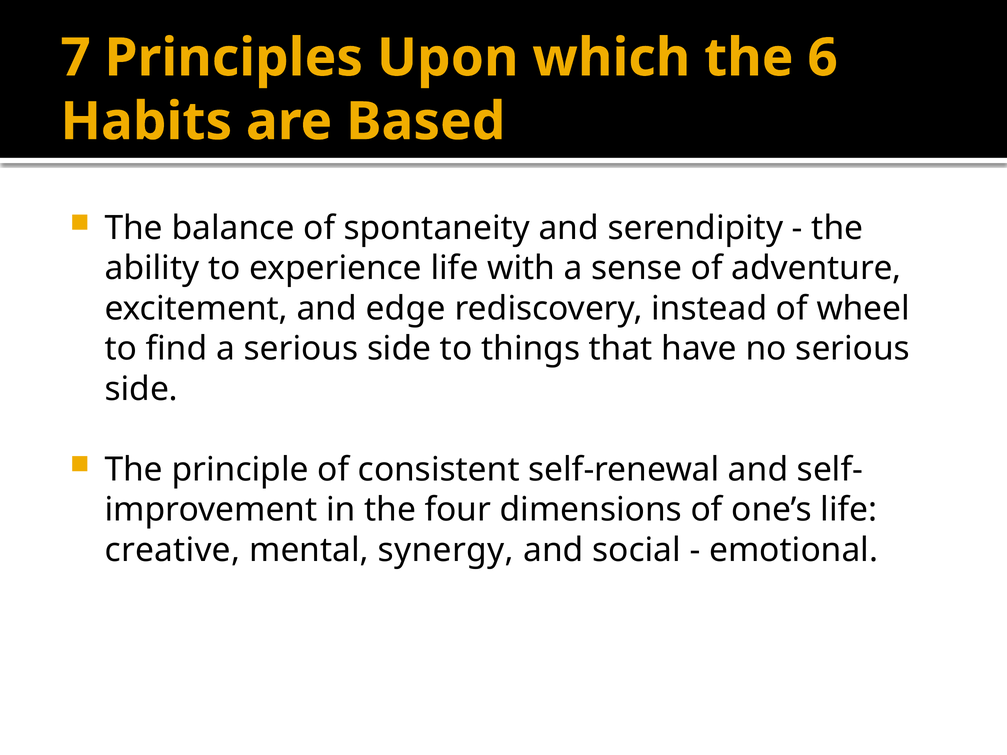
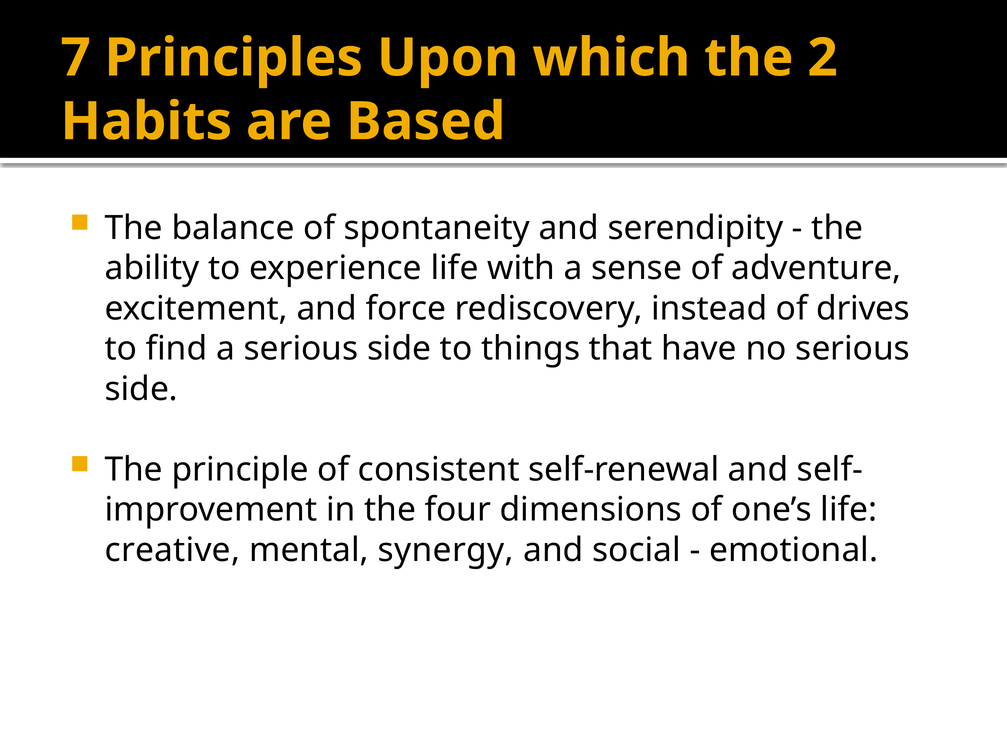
6: 6 -> 2 (823, 58)
edge: edge -> force (406, 309)
wheel: wheel -> drives (863, 309)
